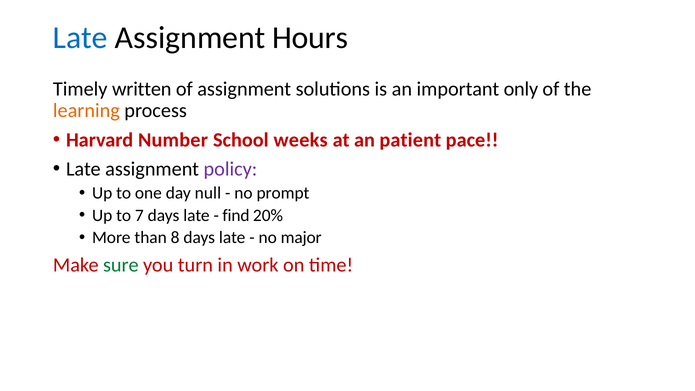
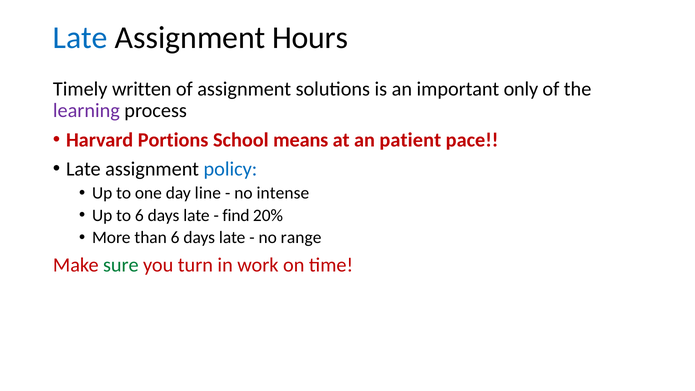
learning colour: orange -> purple (86, 111)
Number: Number -> Portions (173, 140)
weeks: weeks -> means (301, 140)
policy colour: purple -> blue (230, 169)
null: null -> line (208, 193)
prompt: prompt -> intense (283, 193)
to 7: 7 -> 6 (139, 215)
than 8: 8 -> 6 (175, 238)
major: major -> range (301, 238)
